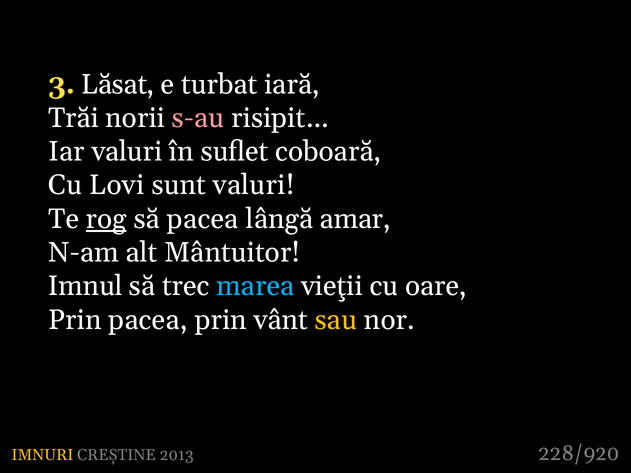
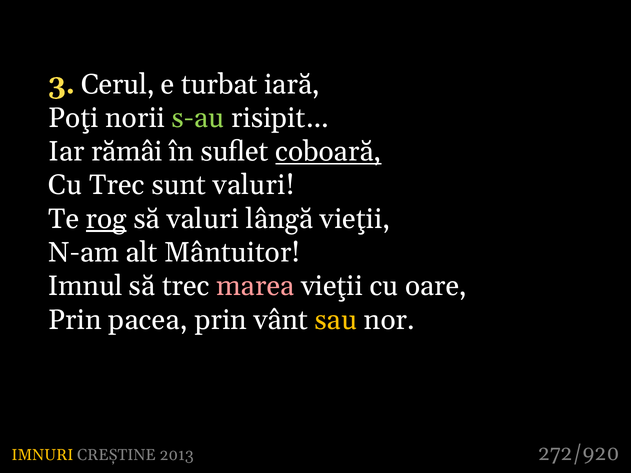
Lăsat: Lăsat -> Cerul (118, 84)
Trăi: Trăi -> Poţi (73, 118)
s-au colour: pink -> light green (198, 118)
Iar valuri: valuri -> rămâi (127, 152)
coboară underline: none -> present (328, 152)
Cu Lovi: Lovi -> Trec (117, 185)
să pacea: pacea -> valuri (203, 219)
lângă amar: amar -> vieţii (355, 219)
marea colour: light blue -> pink (255, 286)
228/920: 228/920 -> 272/920 (579, 454)
